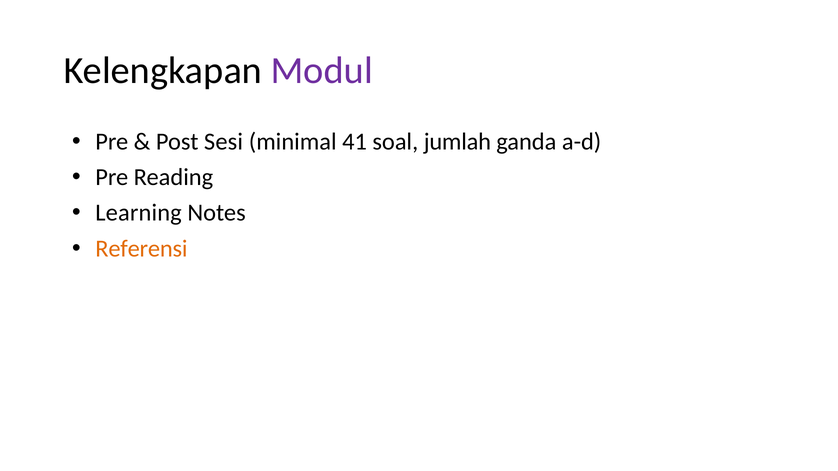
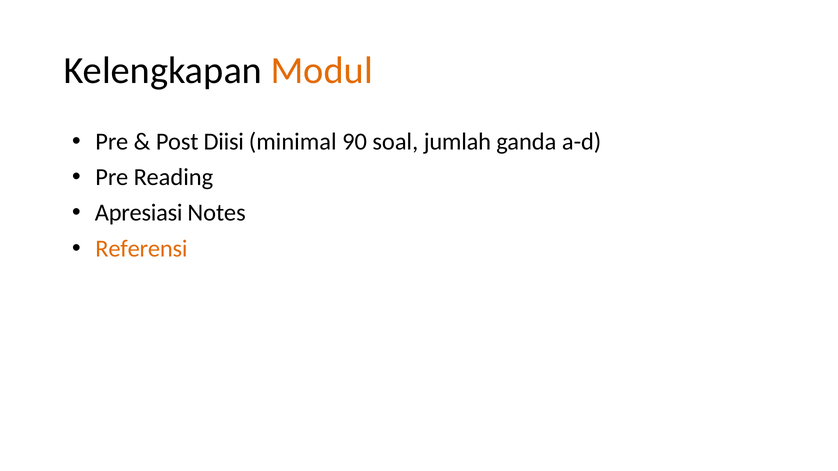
Modul colour: purple -> orange (322, 70)
Sesi: Sesi -> Diisi (224, 142)
41: 41 -> 90 (355, 142)
Learning: Learning -> Apresiasi (139, 213)
